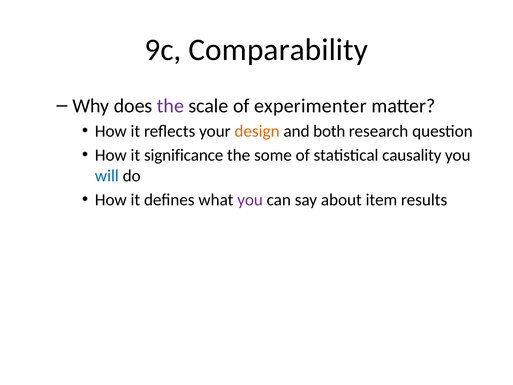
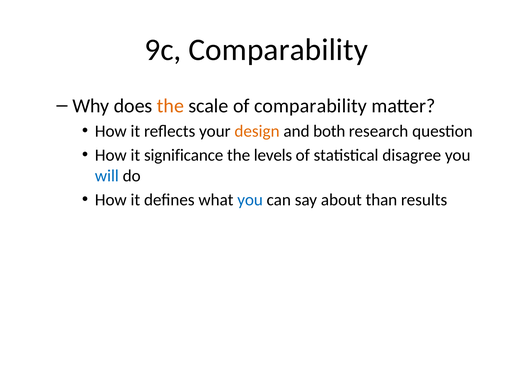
the colour: purple -> orange (170, 106)
of experimenter: experimenter -> comparability (310, 106)
some: some -> levels (273, 155)
causality: causality -> disagree (412, 155)
you colour: purple -> blue (250, 200)
item: item -> than (381, 200)
